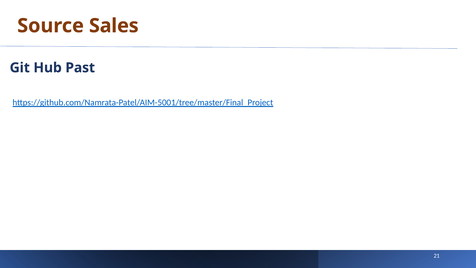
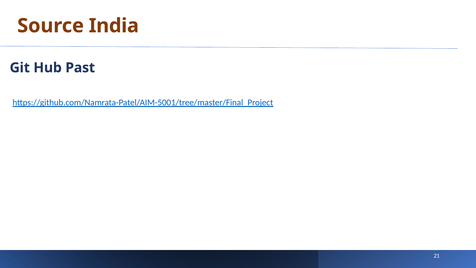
Sales: Sales -> India (114, 26)
